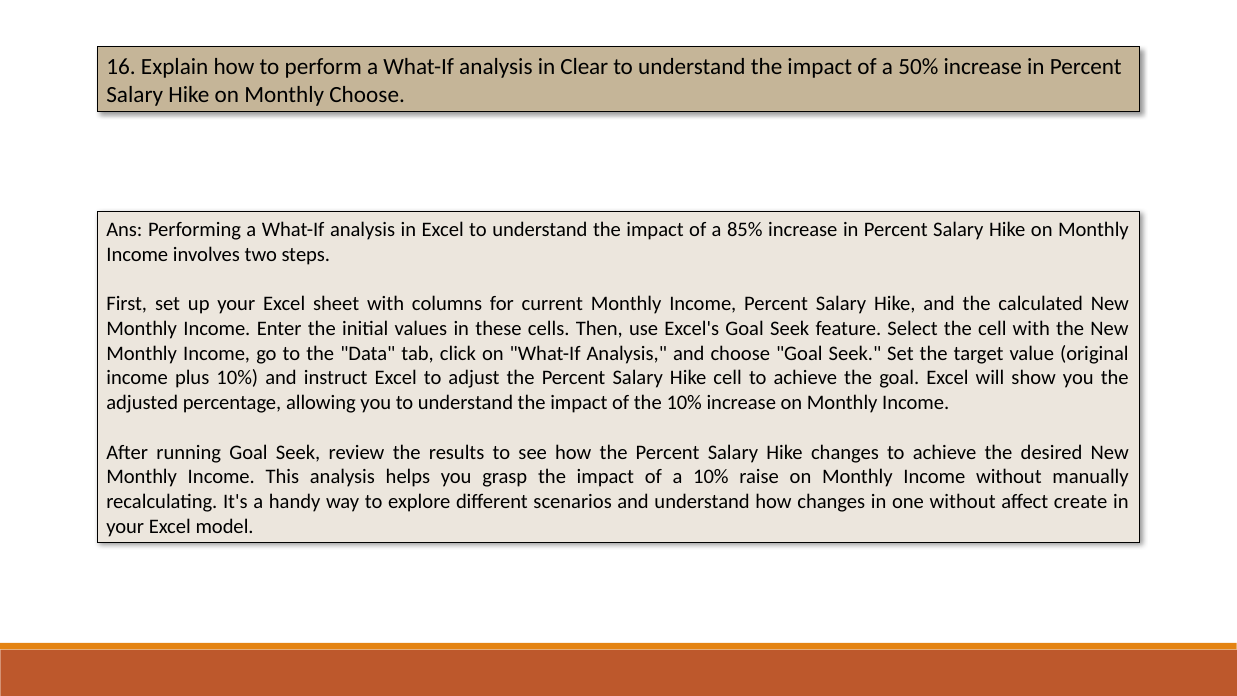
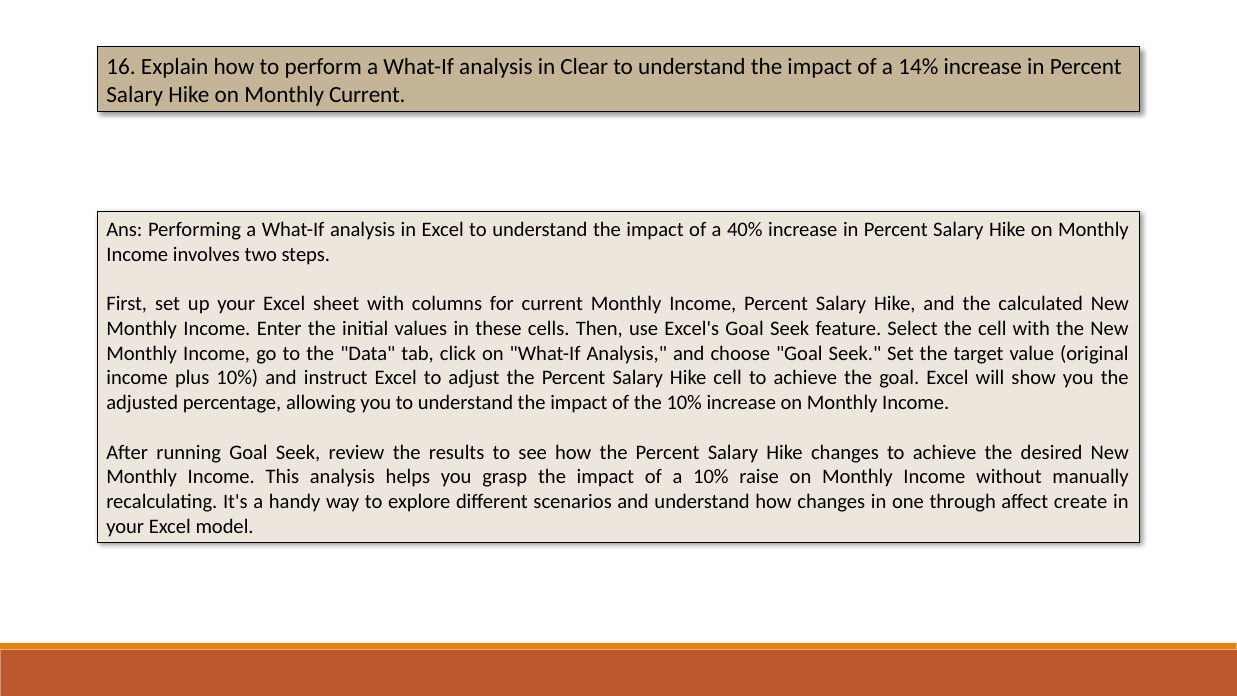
50%: 50% -> 14% (918, 67)
Monthly Choose: Choose -> Current (367, 95)
85%: 85% -> 40% (745, 230)
one without: without -> through (963, 502)
